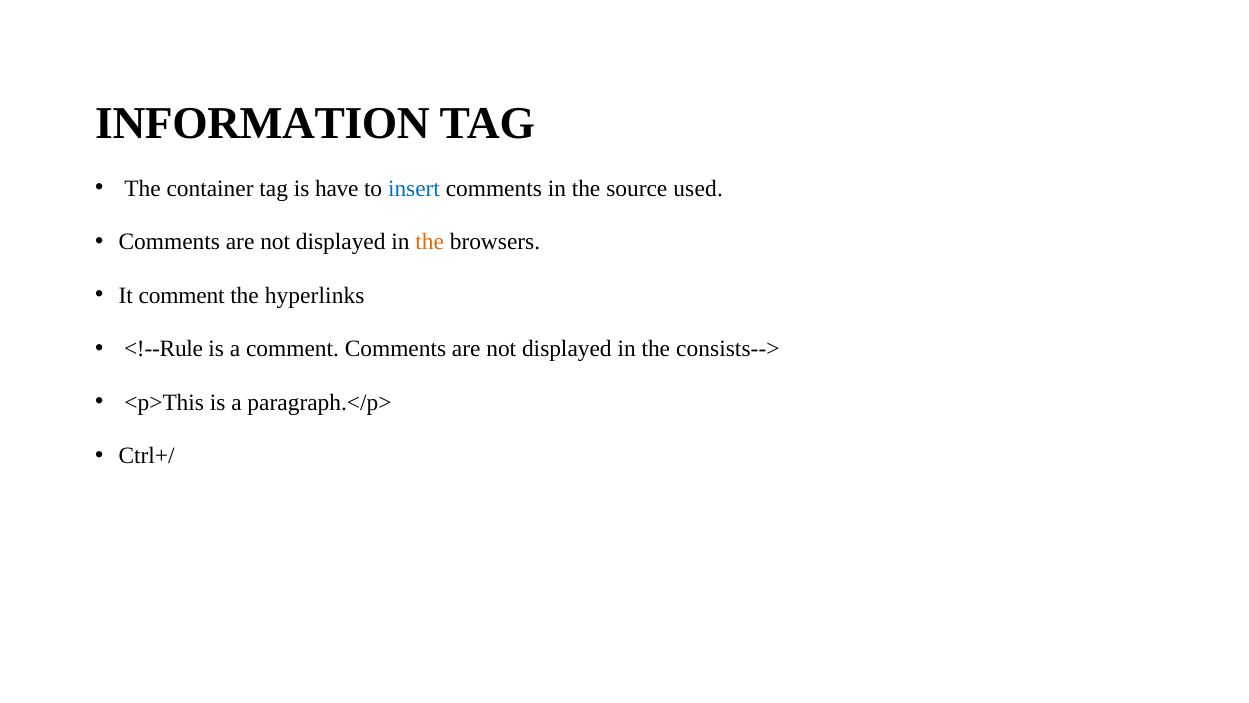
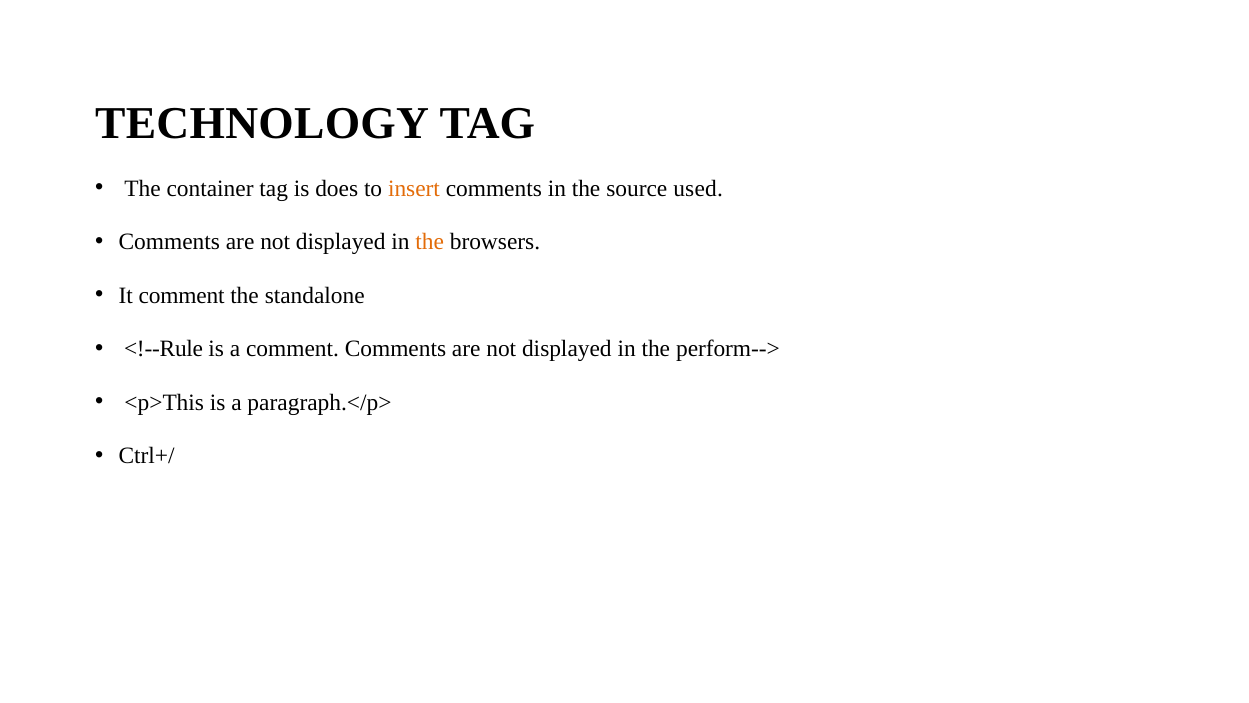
INFORMATION: INFORMATION -> TECHNOLOGY (262, 123)
have: have -> does (337, 188)
insert colour: blue -> orange (414, 188)
hyperlinks: hyperlinks -> standalone (315, 295)
consists-->: consists--> -> perform--> (728, 349)
